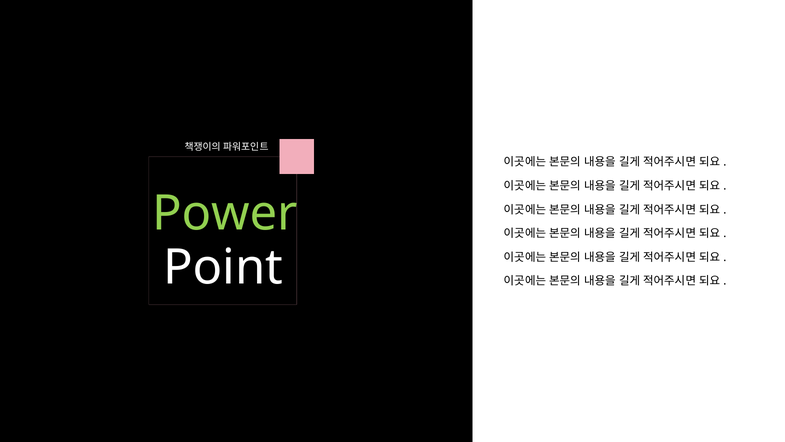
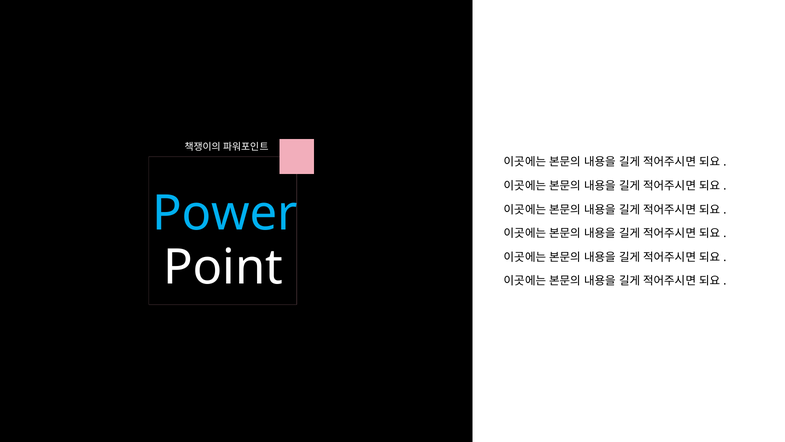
Power colour: light green -> light blue (225, 213)
